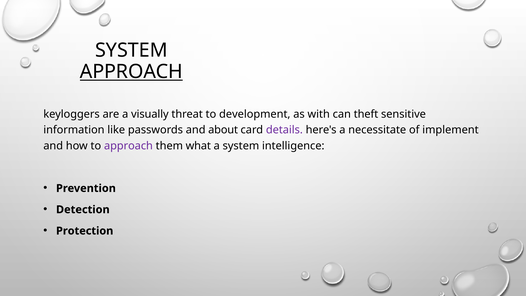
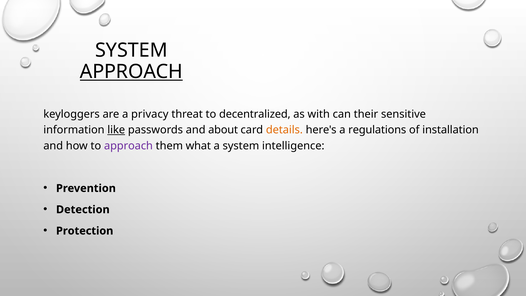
visually: visually -> privacy (150, 114)
development: development -> decentralized (255, 114)
theft: theft -> their (366, 114)
like underline: none -> present (116, 130)
details colour: purple -> orange (284, 130)
necessitate: necessitate -> regulations (377, 130)
implement: implement -> installation (451, 130)
